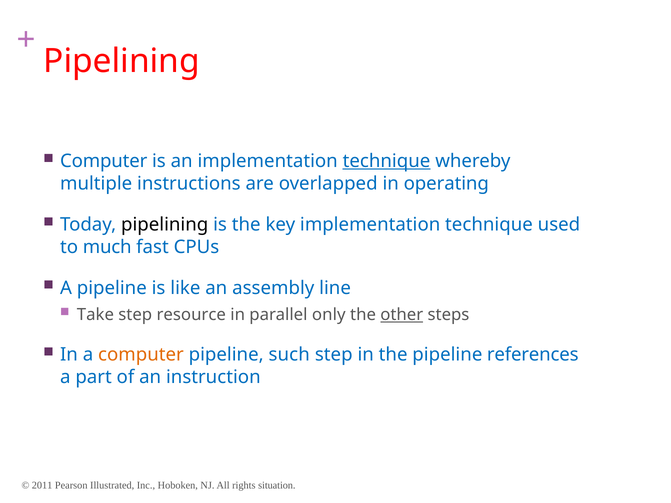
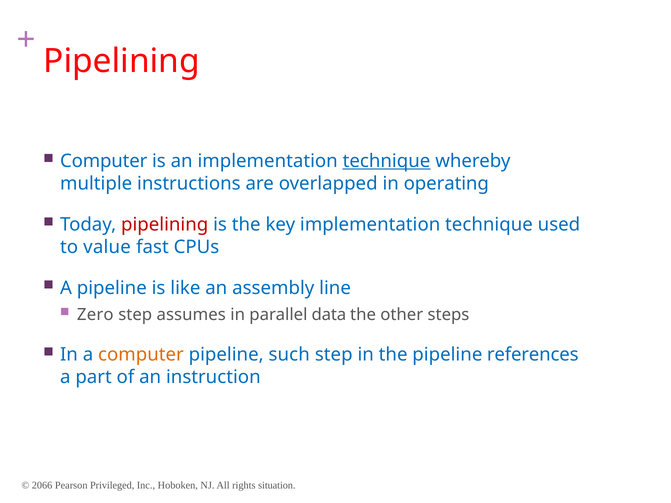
pipelining colour: black -> red (165, 225)
much: much -> value (107, 247)
Take: Take -> Zero (95, 315)
resource: resource -> assumes (191, 315)
only: only -> data (329, 315)
other underline: present -> none (402, 315)
2011: 2011 -> 2066 (42, 485)
Illustrated: Illustrated -> Privileged (112, 485)
